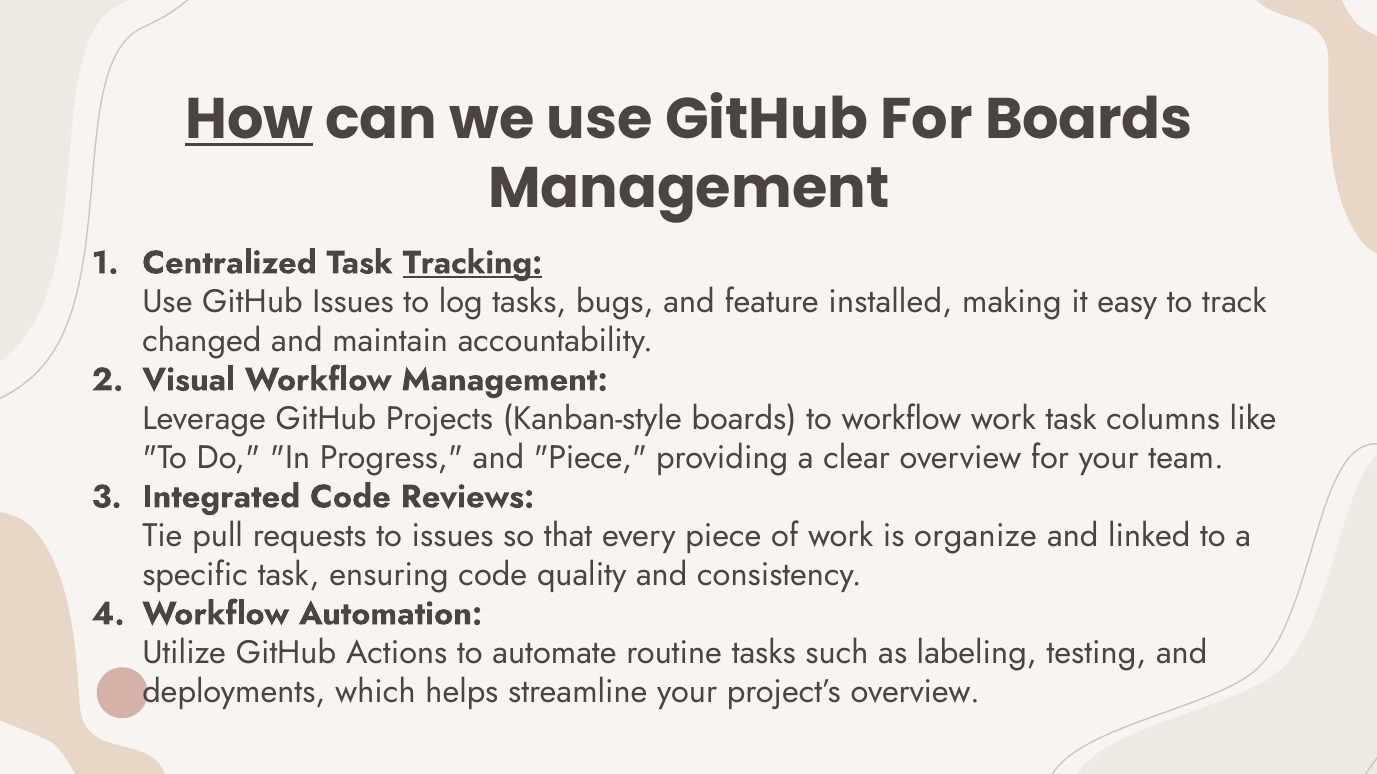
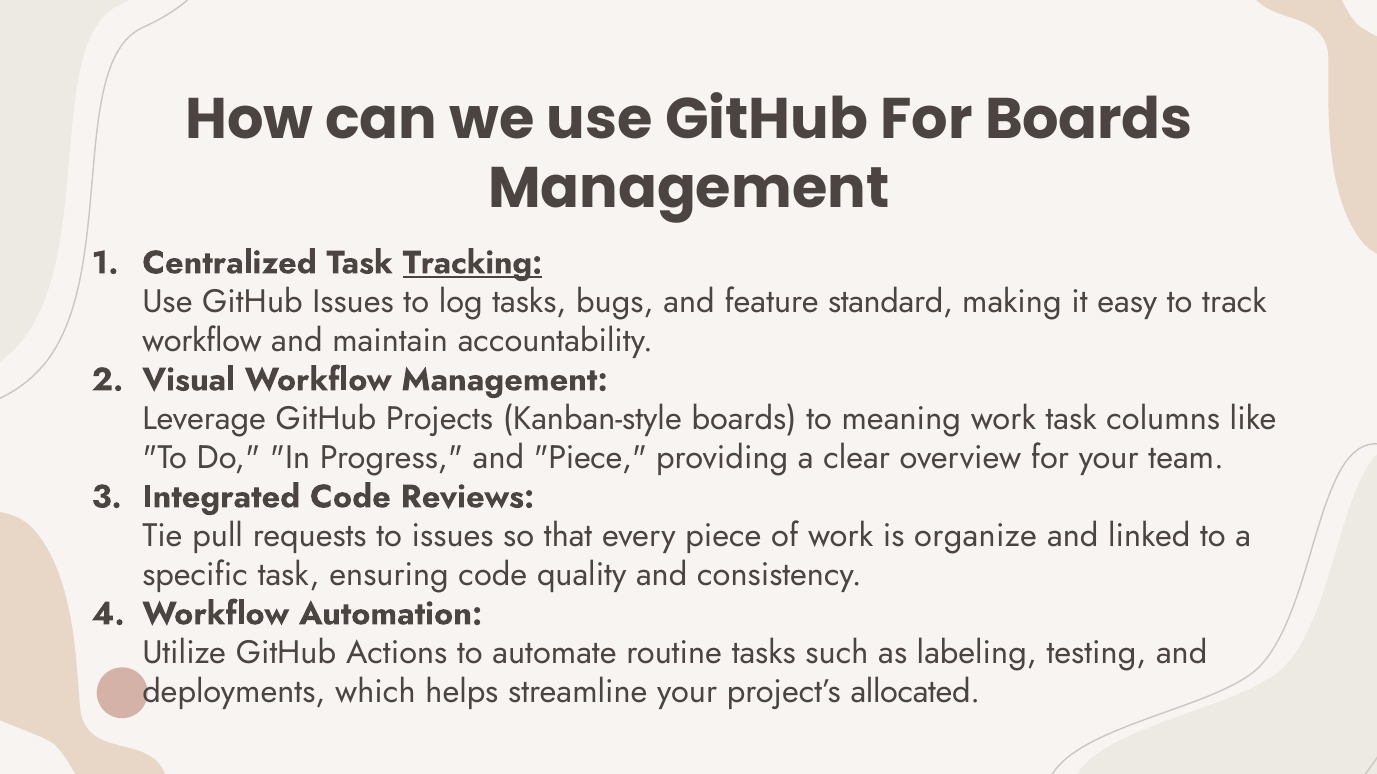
How underline: present -> none (249, 120)
installed: installed -> standard (891, 302)
changed: changed -> workflow (202, 341)
to workflow: workflow -> meaning (901, 419)
project’s overview: overview -> allocated (915, 692)
